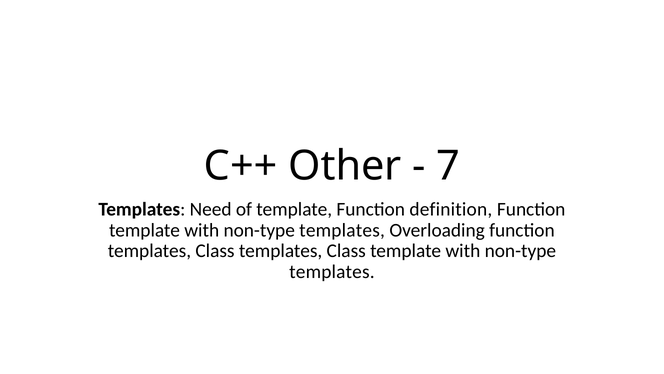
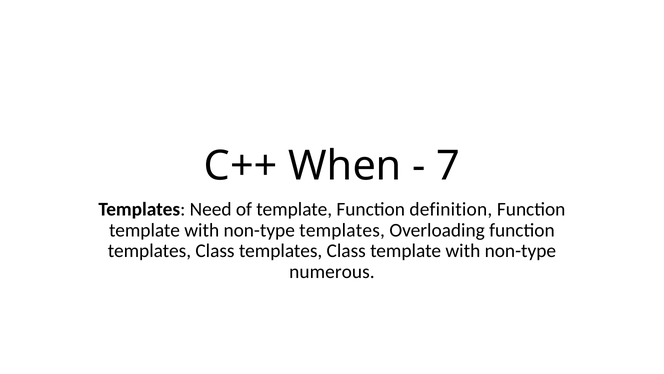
Other: Other -> When (345, 166)
templates: templates -> numerous (332, 272)
